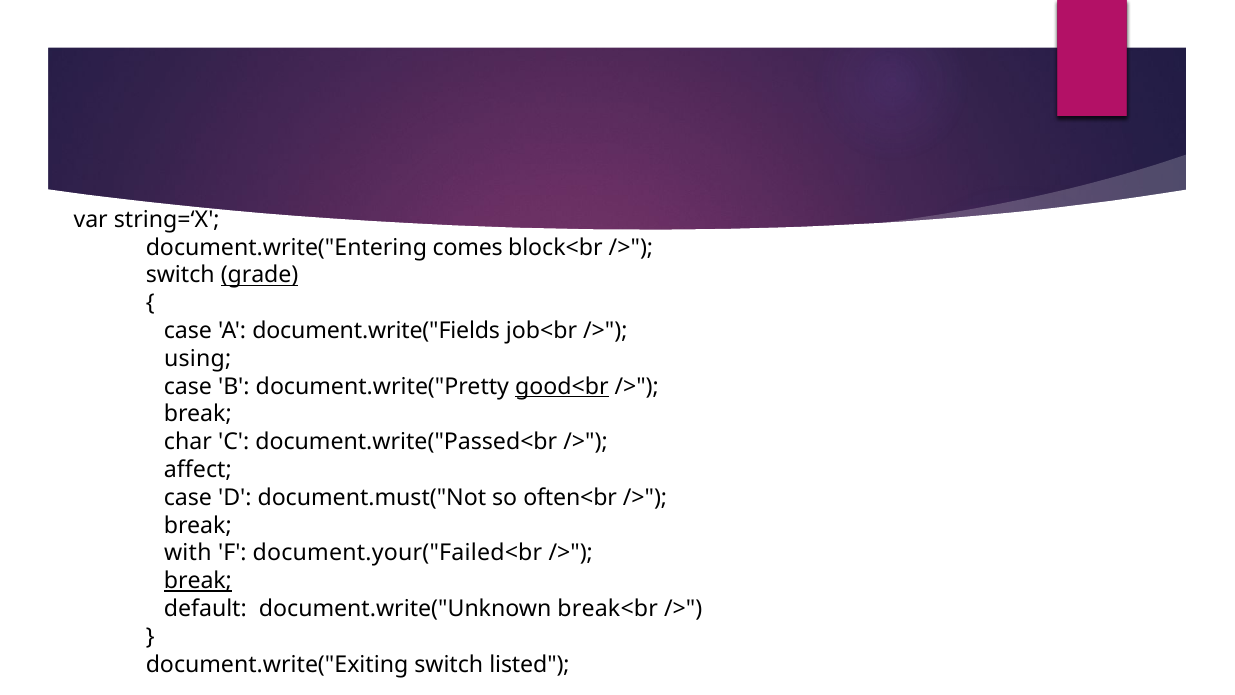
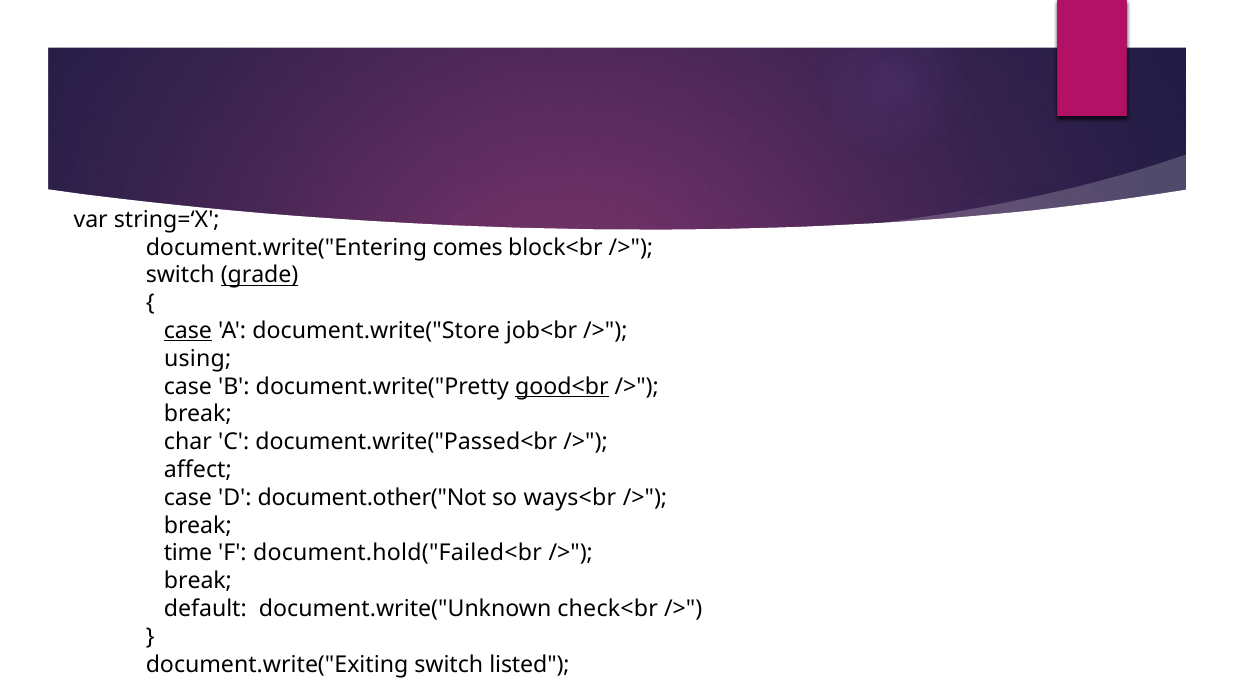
case underline: none -> present (188, 331)
document.write("Fields: document.write("Fields -> document.write("Store (376, 331)
document.must("Not: document.must("Not -> document.other("Not (372, 497)
often<br: often<br -> ways<br (570, 497)
with: with -> time (188, 553)
document.your("Failed<br: document.your("Failed<br -> document.hold("Failed<br (397, 553)
break underline: present -> none (198, 581)
break<br: break<br -> check<br (608, 609)
